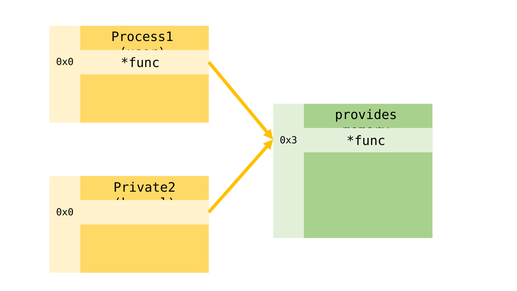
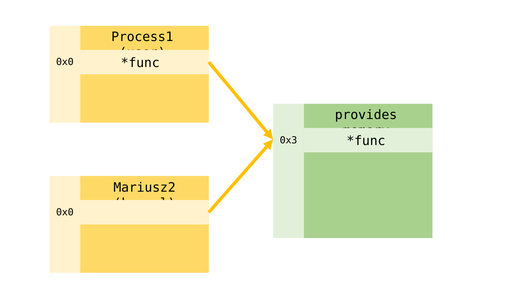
Private2: Private2 -> Mariusz2 (145, 187)
